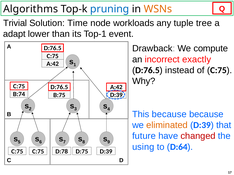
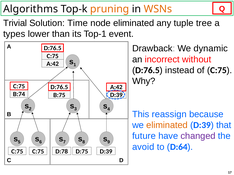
pruning colour: blue -> orange (110, 9)
node workloads: workloads -> eliminated (134, 23)
adapt: adapt -> types (14, 34)
compute: compute -> dynamic (211, 49)
exactly: exactly -> without (197, 60)
This because: because -> reassign (169, 115)
changed colour: red -> purple (198, 136)
using: using -> avoid (143, 147)
